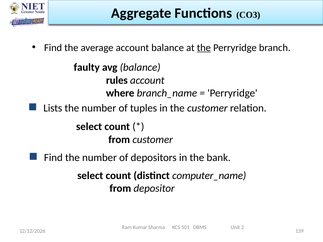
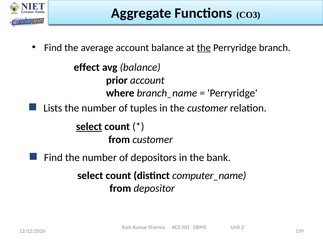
faulty: faulty -> effect (87, 67)
rules: rules -> prior (117, 80)
select underline: none -> present (89, 127)
